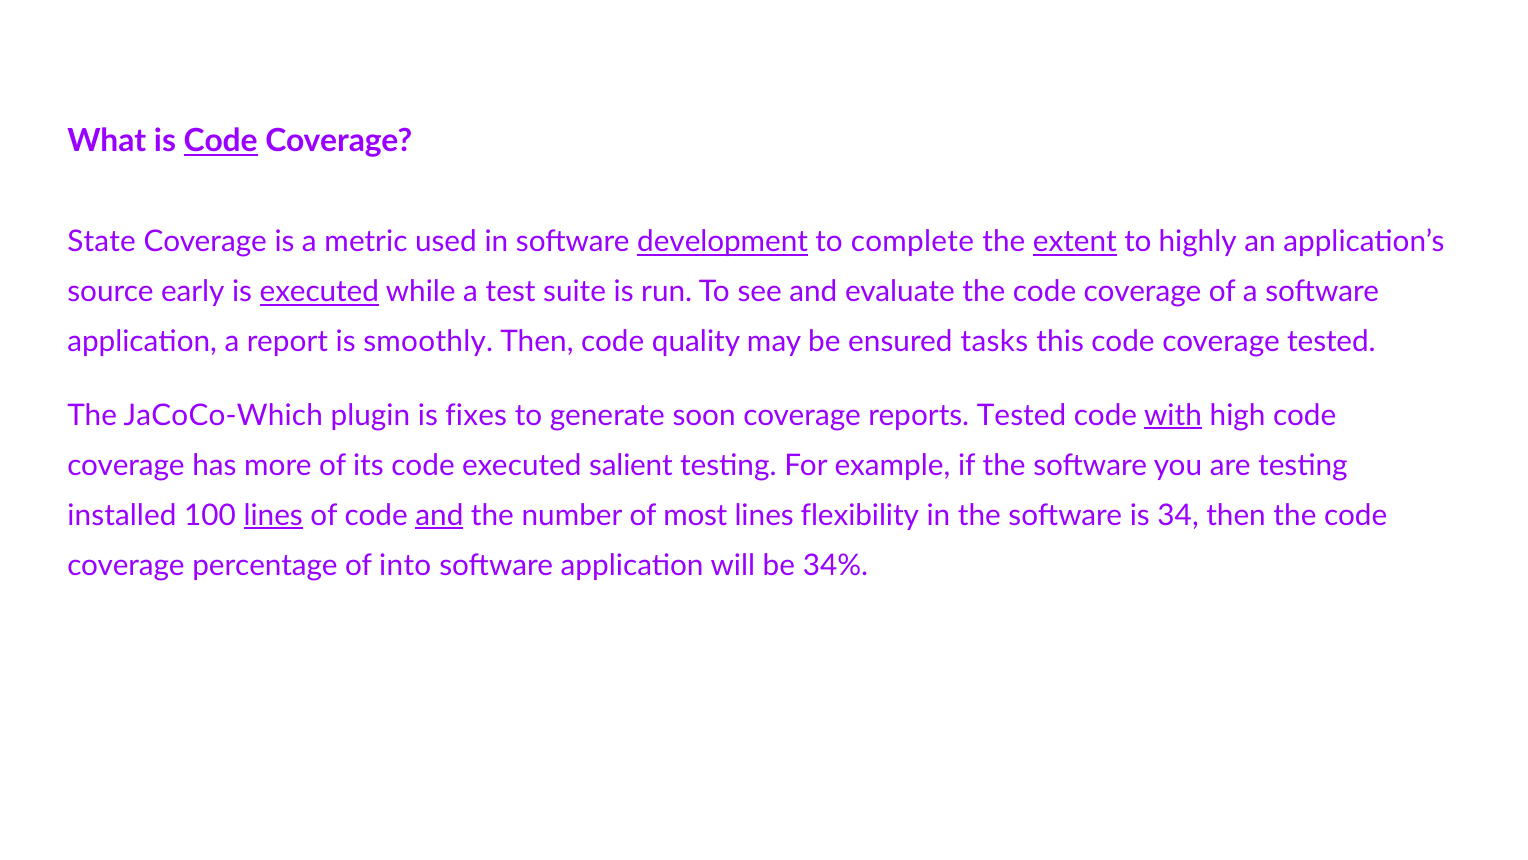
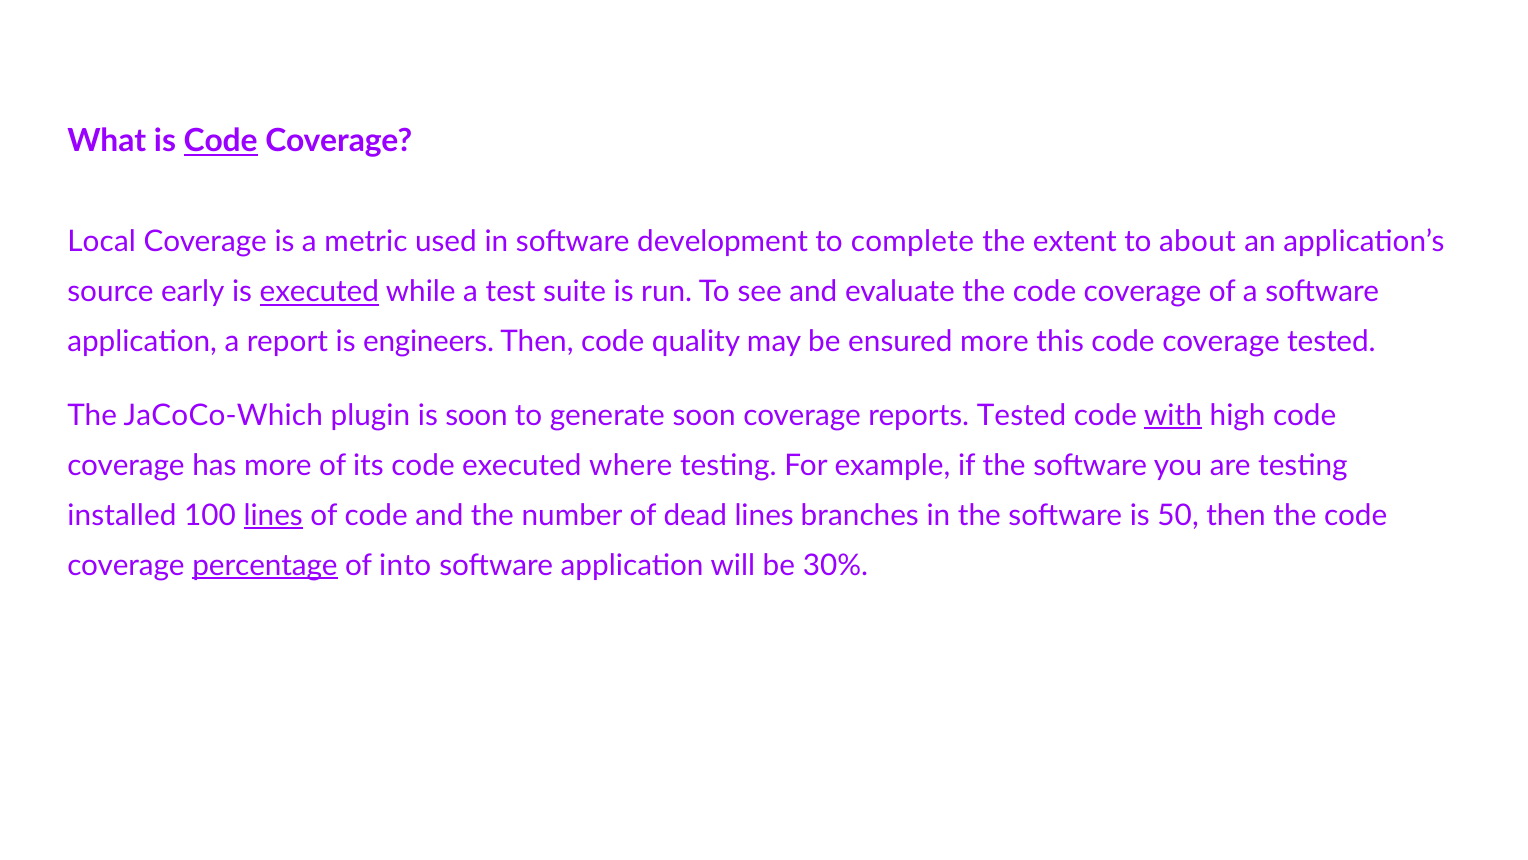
State: State -> Local (102, 242)
development underline: present -> none (723, 242)
extent underline: present -> none (1075, 242)
highly: highly -> about (1197, 242)
smoothly: smoothly -> engineers (429, 342)
ensured tasks: tasks -> more (994, 342)
is fixes: fixes -> soon (476, 415)
salient: salient -> where (631, 465)
and underline: present -> none (439, 515)
most: most -> dead (695, 515)
flexibility: flexibility -> branches (860, 515)
34: 34 -> 50 (1178, 515)
percentage underline: none -> present (265, 565)
34%: 34% -> 30% (836, 565)
